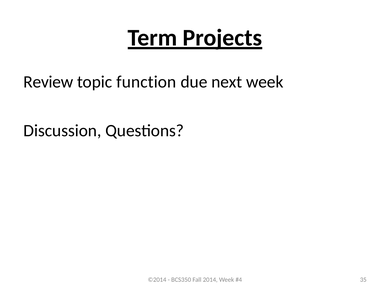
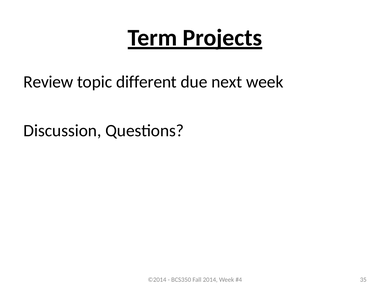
function: function -> different (146, 82)
